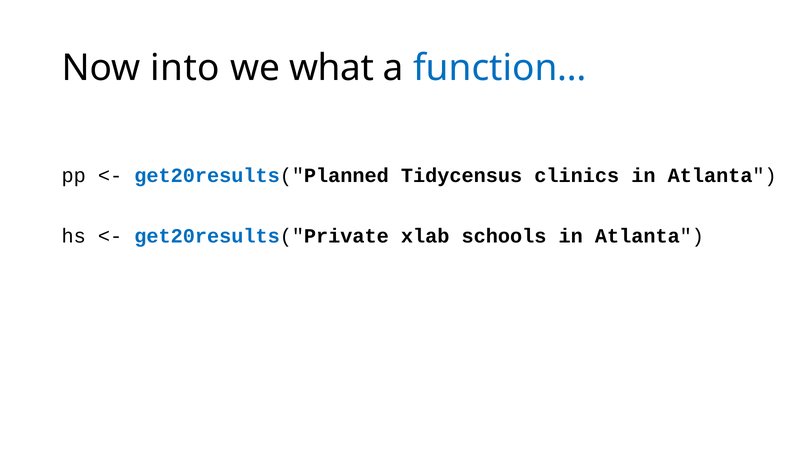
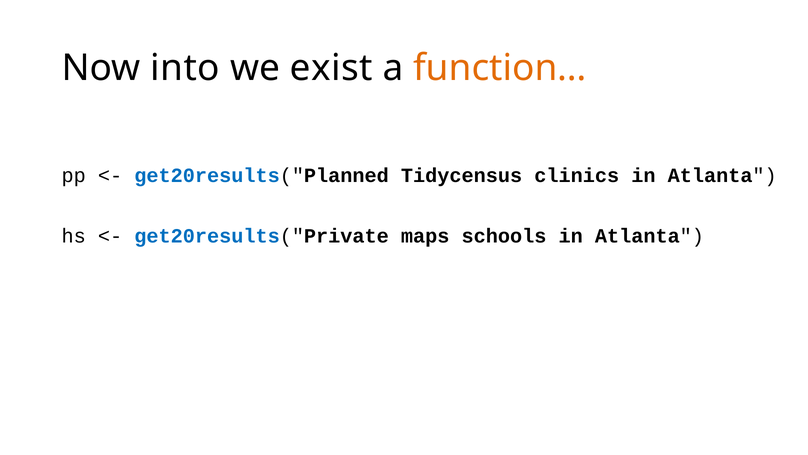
what: what -> exist (331, 68)
function… colour: blue -> orange (500, 68)
xlab: xlab -> maps (425, 236)
